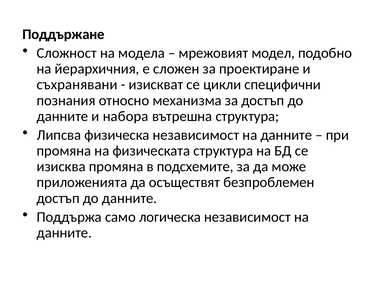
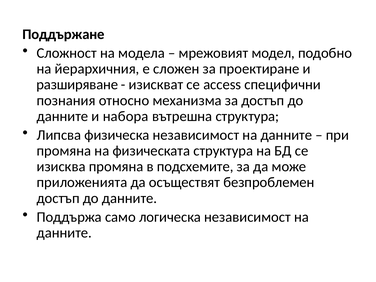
съхранявани: съхранявани -> разширяване (77, 85)
цикли: цикли -> access (222, 85)
